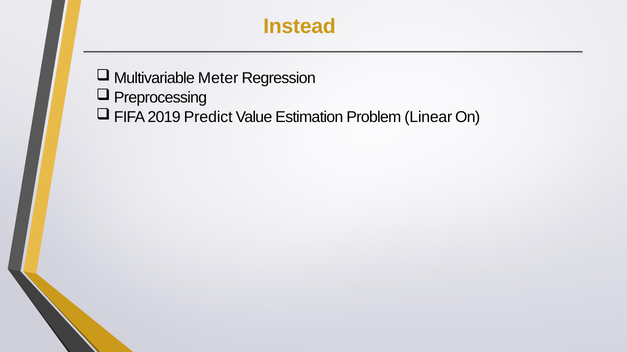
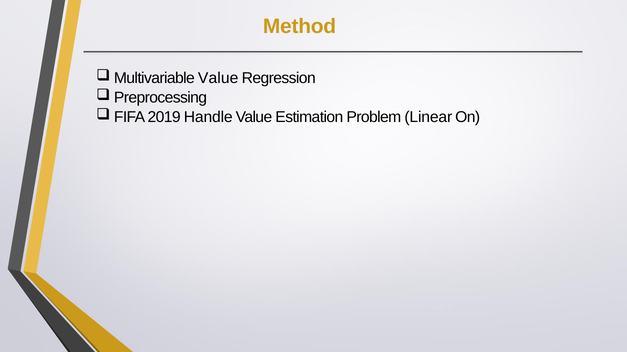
Instead: Instead -> Method (300, 27)
Meter: Meter -> Value (218, 78)
Predict: Predict -> Handle (208, 117)
